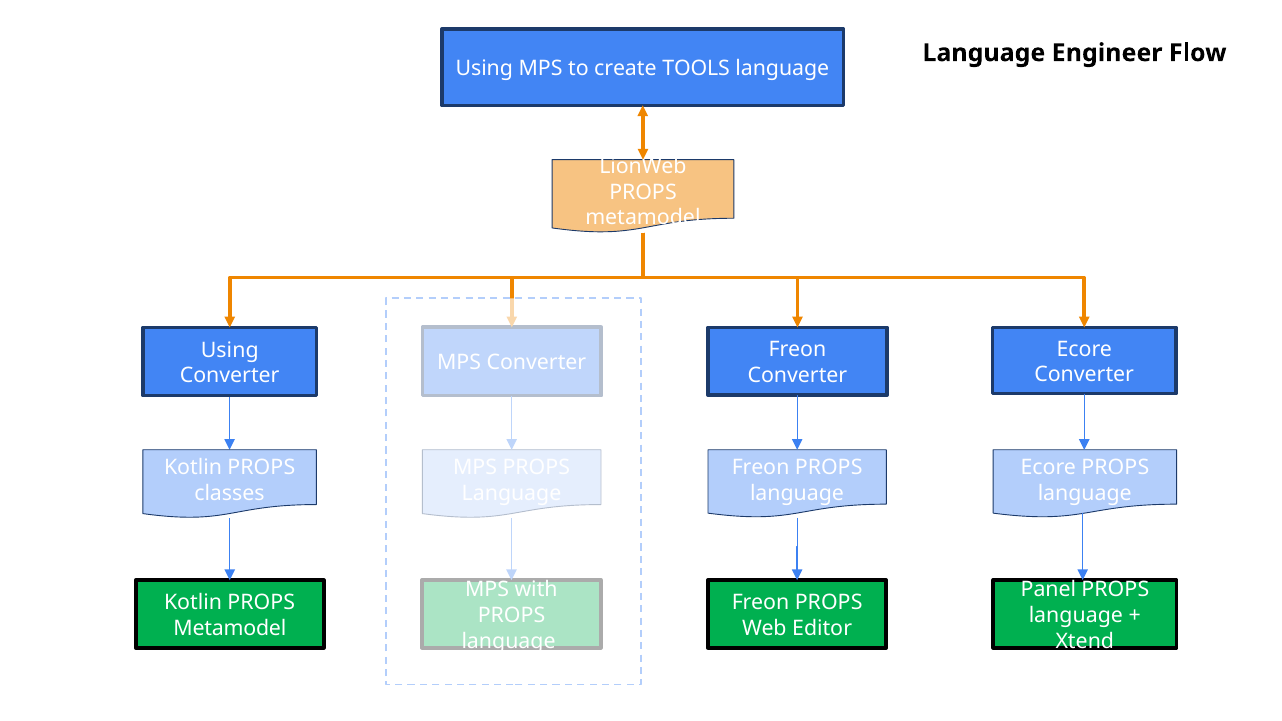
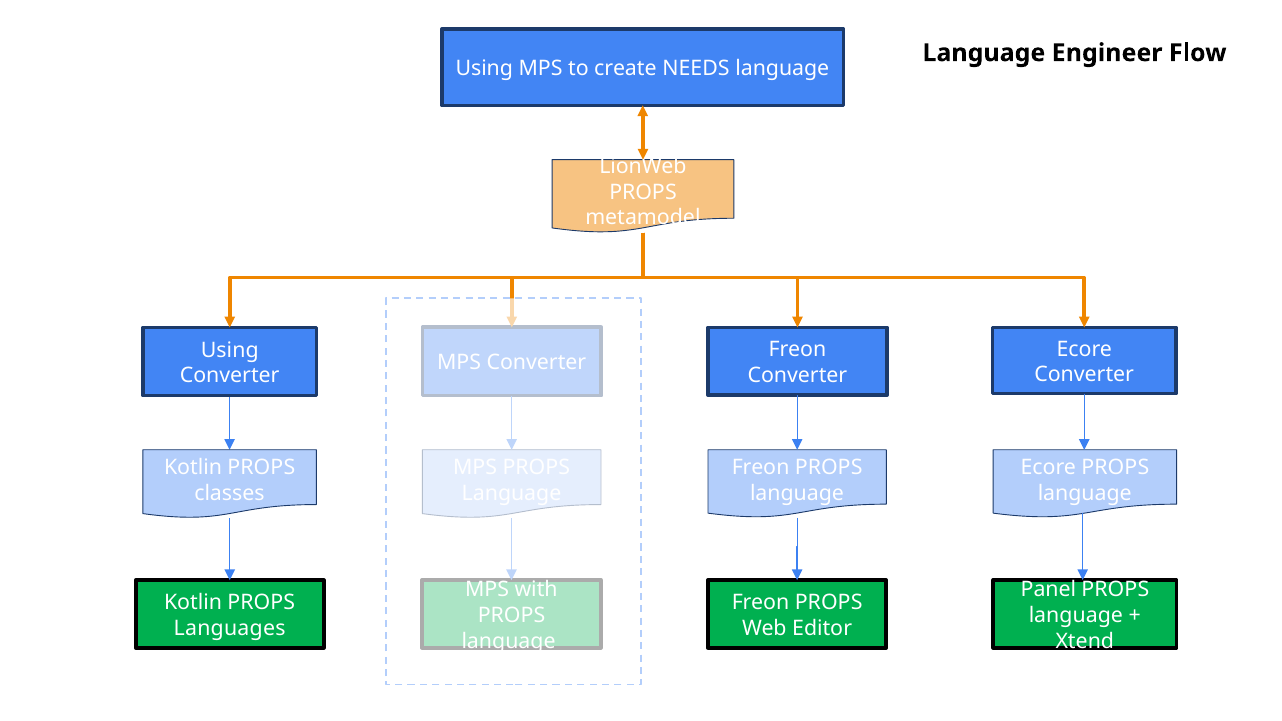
TOOLS: TOOLS -> NEEDS (696, 69)
Metamodel: Metamodel -> Languages (230, 628)
